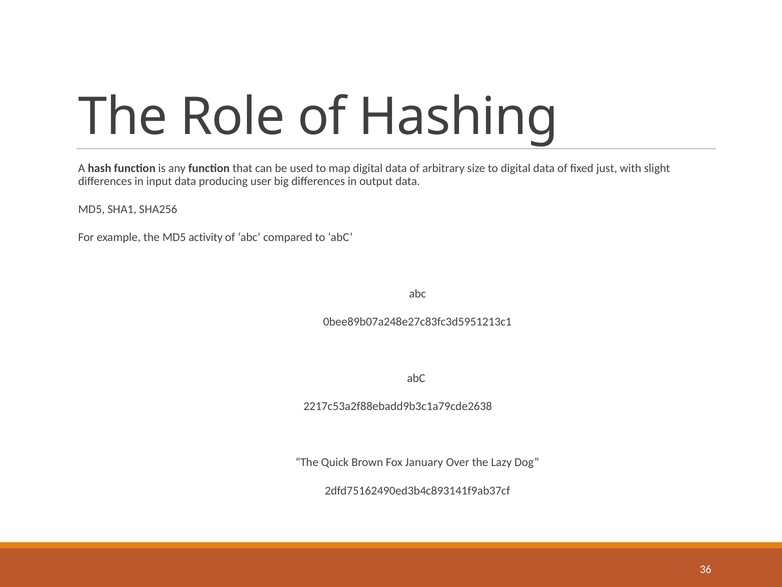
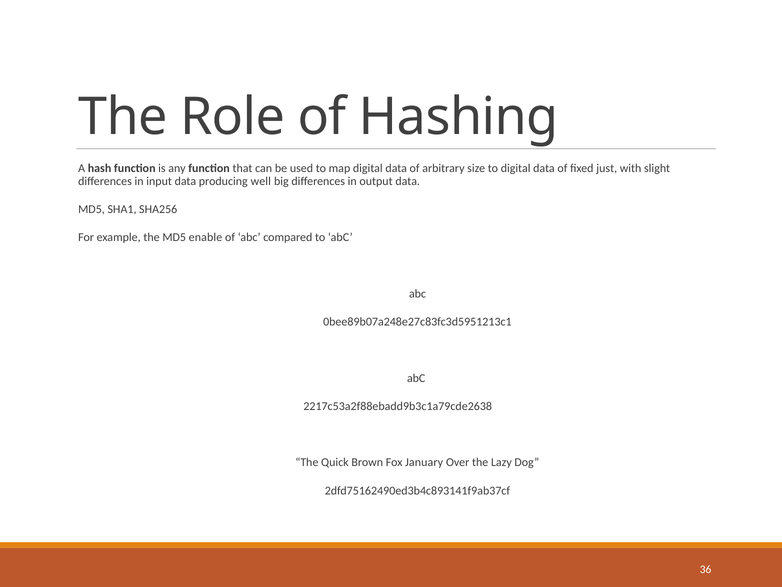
user: user -> well (261, 181)
activity: activity -> enable (205, 237)
